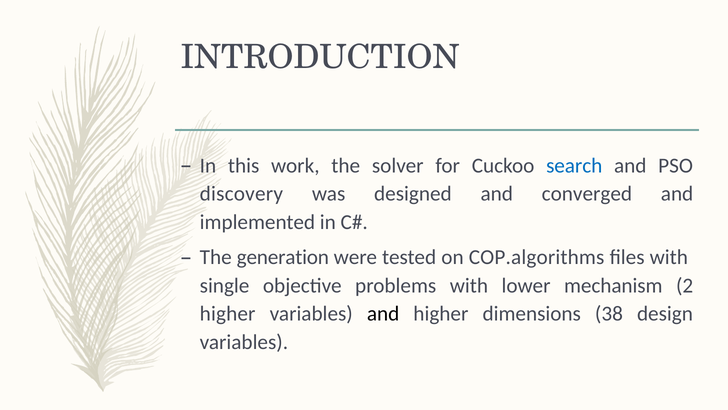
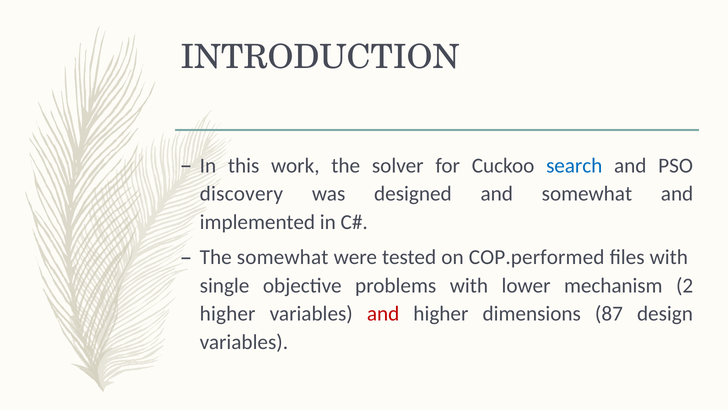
and converged: converged -> somewhat (587, 194)
The generation: generation -> somewhat (283, 257)
COP.algorithms: COP.algorithms -> COP.performed (537, 257)
and colour: black -> red (383, 313)
38: 38 -> 87 (609, 313)
